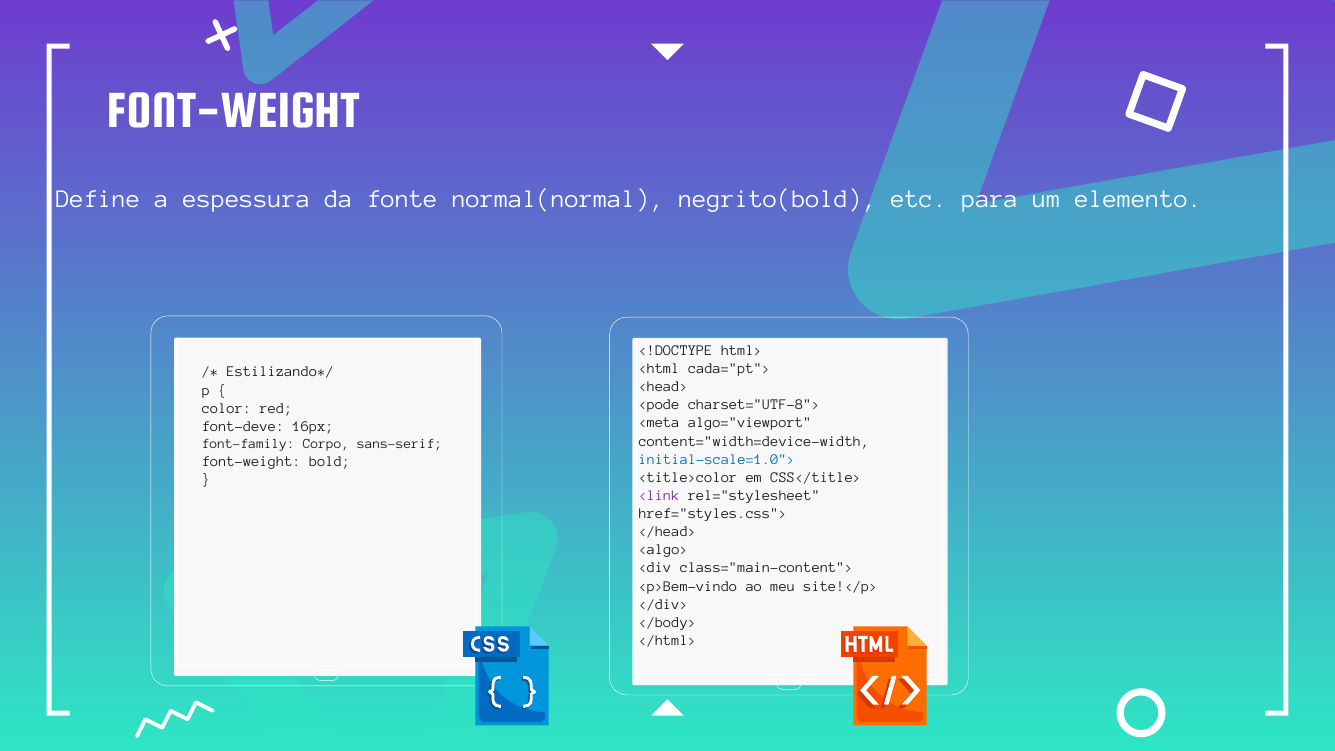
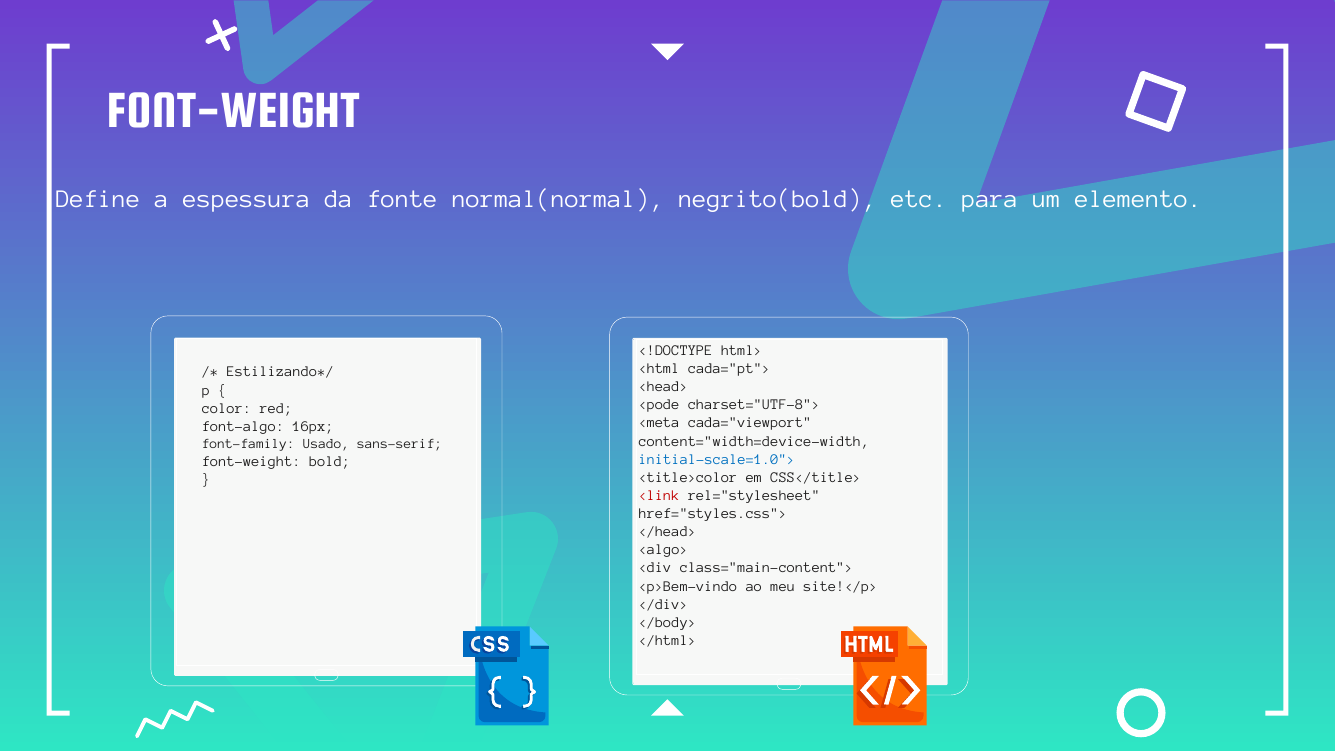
algo="viewport: algo="viewport -> cada="viewport (750, 423)
font-deve: font-deve -> font-algo (243, 426)
Corpo: Corpo -> Usado (326, 444)
<link colour: purple -> red (659, 495)
